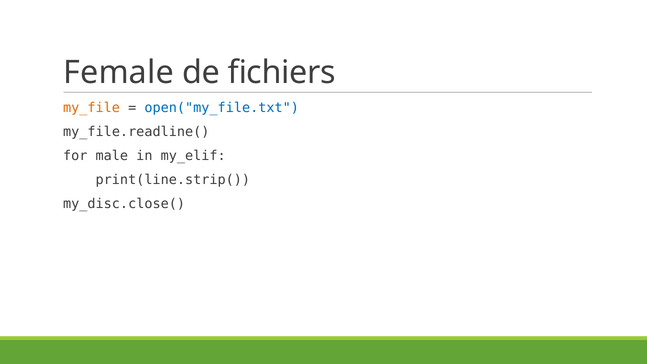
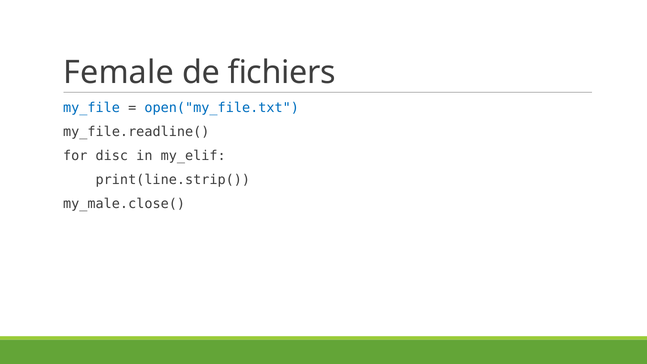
my_file colour: orange -> blue (92, 108)
male: male -> disc (112, 156)
my_disc.close(: my_disc.close( -> my_male.close( (124, 204)
